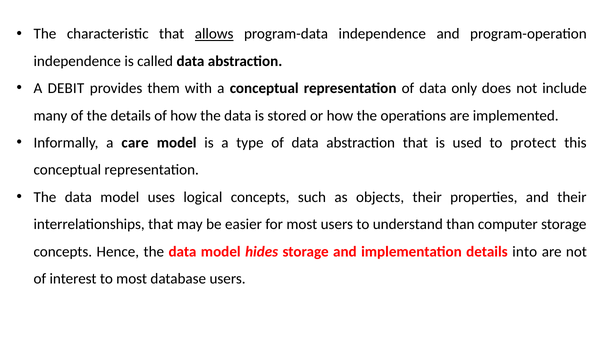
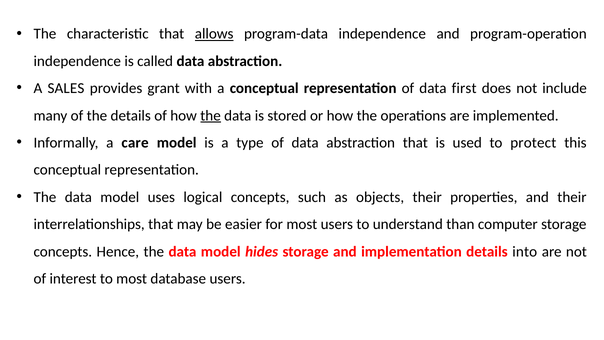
DEBIT: DEBIT -> SALES (66, 88)
them: them -> grant (164, 88)
only: only -> first (464, 88)
the underline: none -> present (211, 115)
